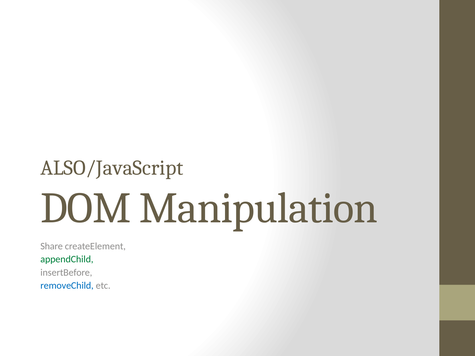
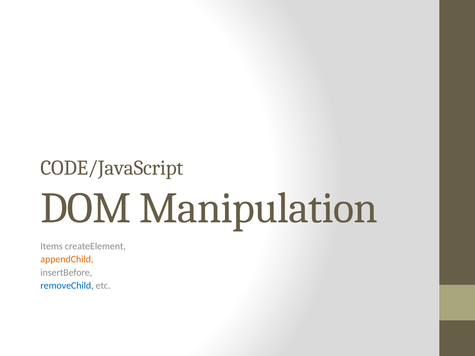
ALSO/JavaScript: ALSO/JavaScript -> CODE/JavaScript (112, 168)
Share: Share -> Items (52, 247)
appendChild colour: green -> orange (67, 260)
